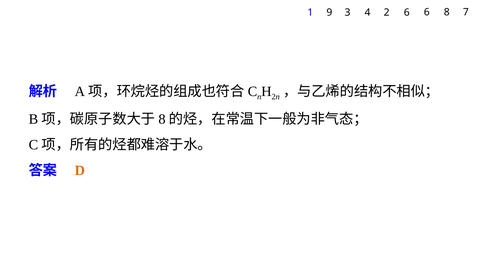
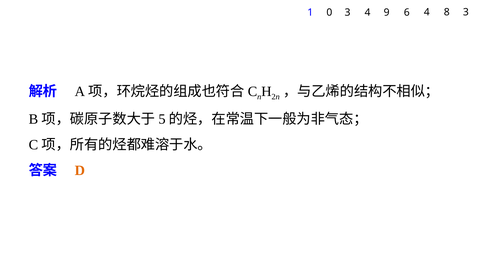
9: 9 -> 0 (329, 13)
2: 2 -> 9 (387, 13)
6 6: 6 -> 4 (427, 12)
8 7: 7 -> 3 (466, 12)
8: 8 -> 5 (162, 119)
